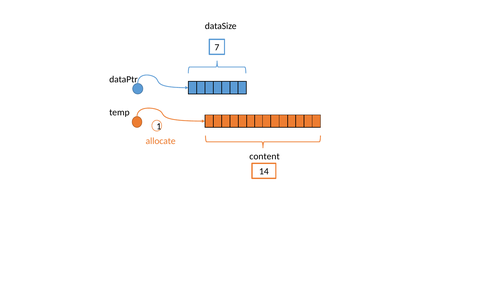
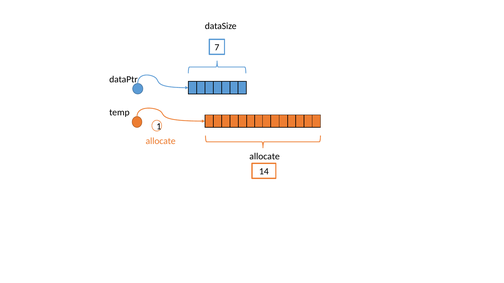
content: content -> allocate (265, 157)
